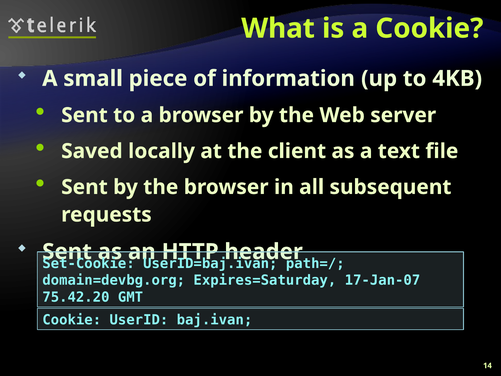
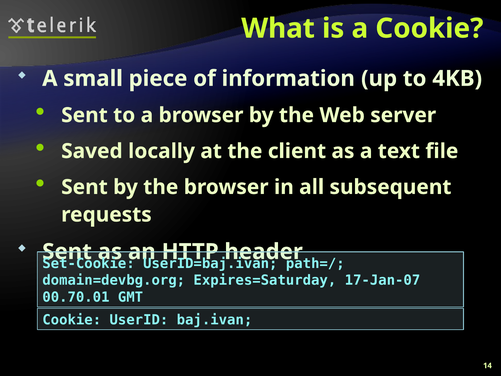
75.42.20: 75.42.20 -> 00.70.01 (76, 297)
